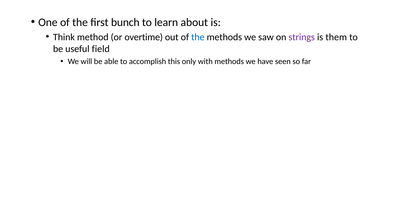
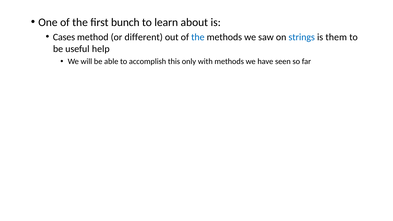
Think: Think -> Cases (64, 37)
overtime: overtime -> different (144, 37)
strings colour: purple -> blue (302, 37)
field: field -> help (101, 49)
